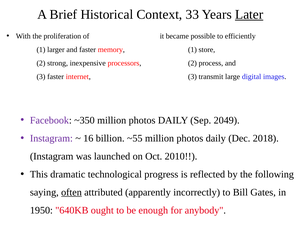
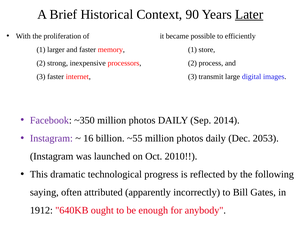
33: 33 -> 90 (192, 14)
2049: 2049 -> 2014 (227, 121)
2018: 2018 -> 2053 (266, 139)
often underline: present -> none (71, 193)
1950: 1950 -> 1912 (41, 211)
